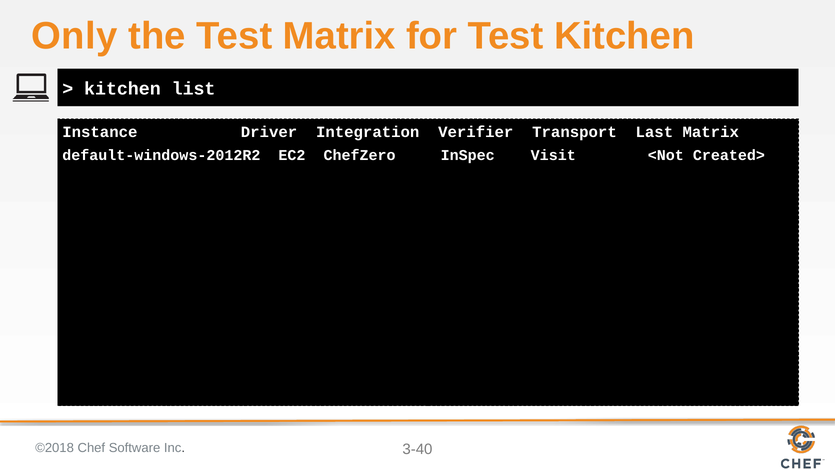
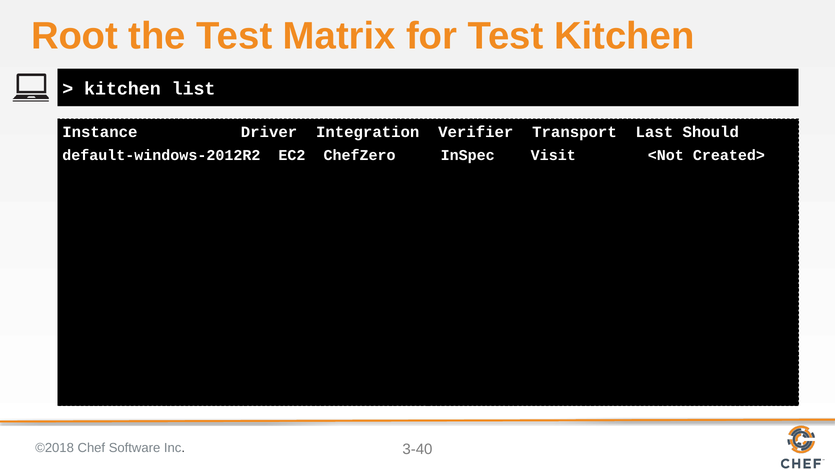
Only: Only -> Root (75, 36)
Last Matrix: Matrix -> Should (711, 132)
